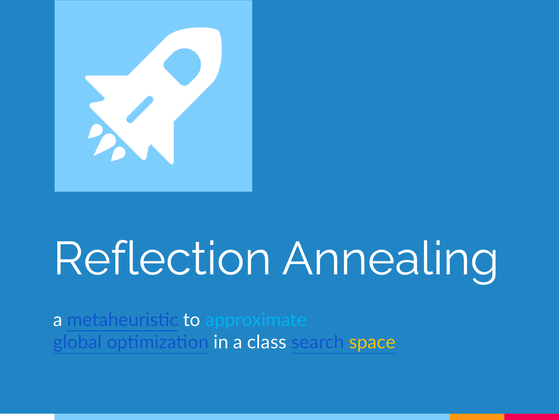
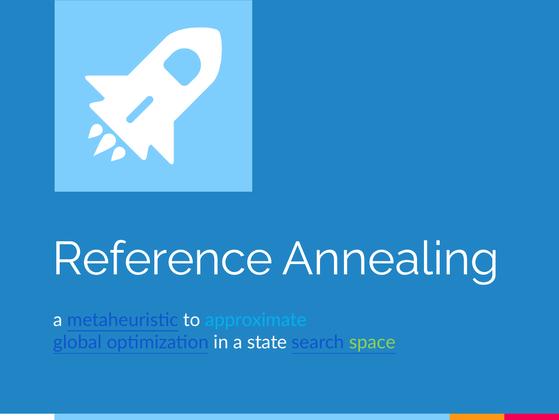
Reflection: Reflection -> Reference (163, 259)
class: class -> state (267, 342)
space colour: yellow -> light green (372, 342)
